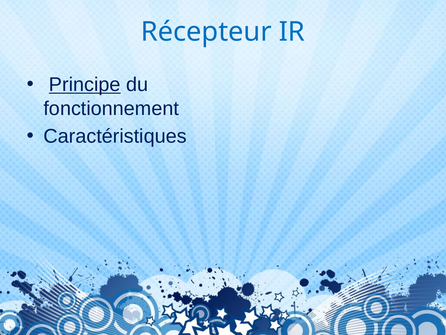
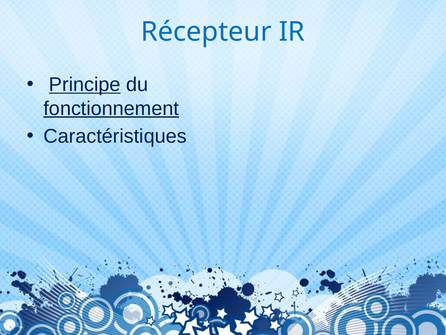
fonctionnement underline: none -> present (111, 108)
